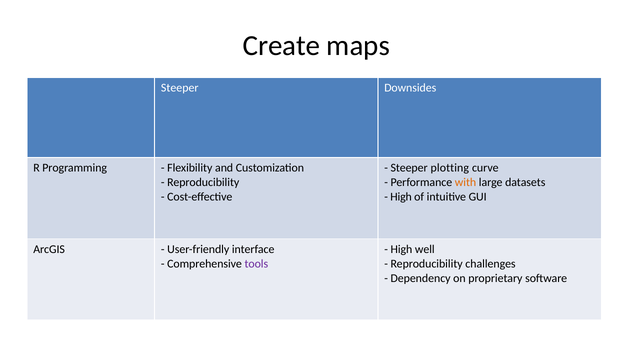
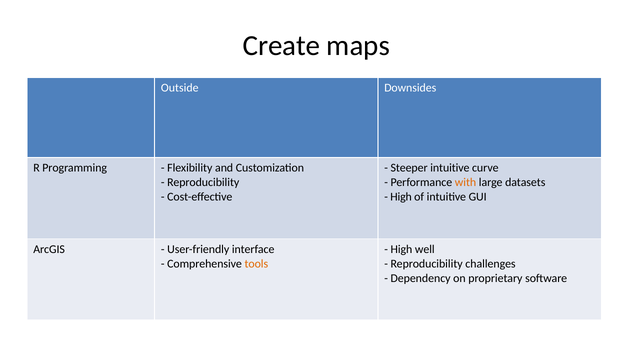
Steeper: Steeper -> Outside (180, 88)
Steeper plotting: plotting -> intuitive (450, 168)
tools colour: purple -> orange (256, 264)
